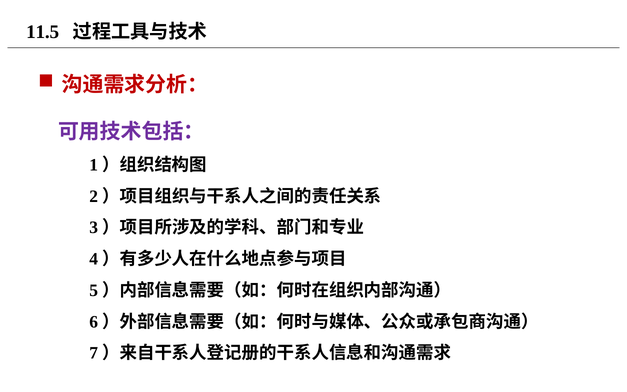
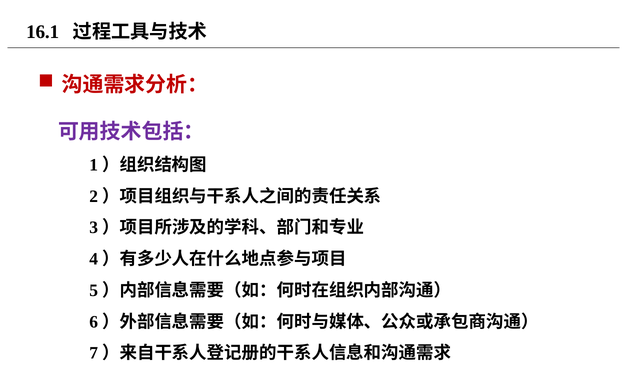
11.5: 11.5 -> 16.1 (43, 32)
